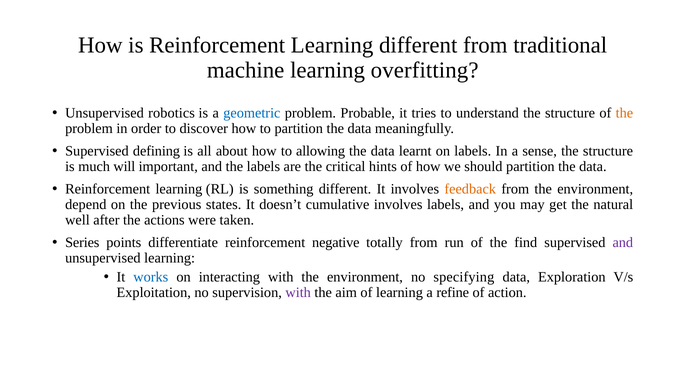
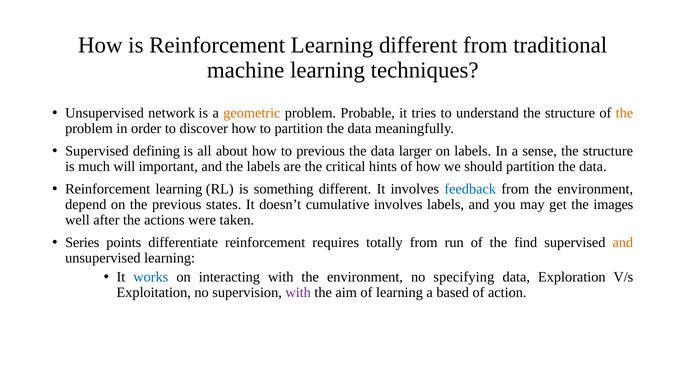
overfitting: overfitting -> techniques (425, 70)
robotics: robotics -> network (172, 113)
geometric colour: blue -> orange (252, 113)
to allowing: allowing -> previous (321, 151)
learnt: learnt -> larger (415, 151)
feedback colour: orange -> blue (470, 189)
natural: natural -> images (613, 205)
negative: negative -> requires (336, 243)
and colour: purple -> orange (623, 243)
refine: refine -> based (453, 293)
